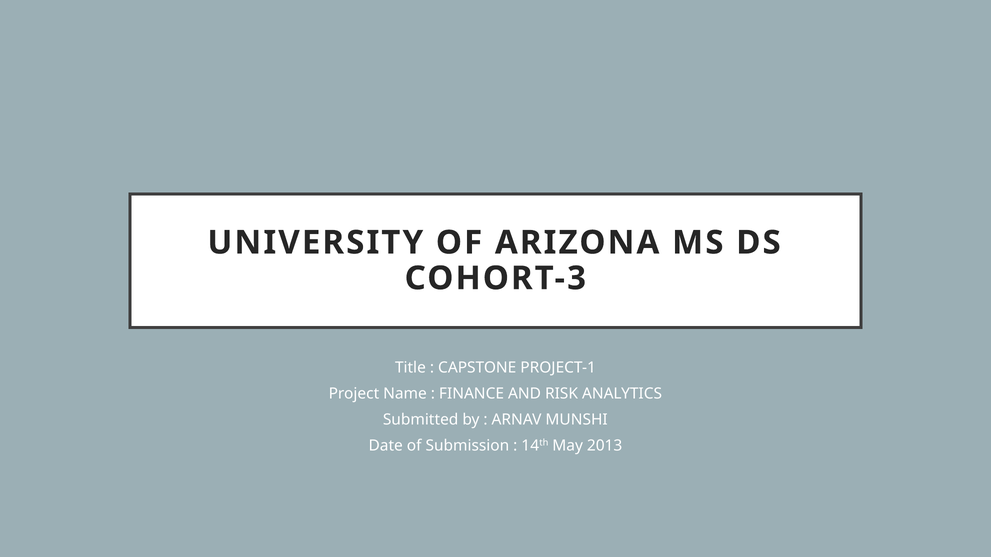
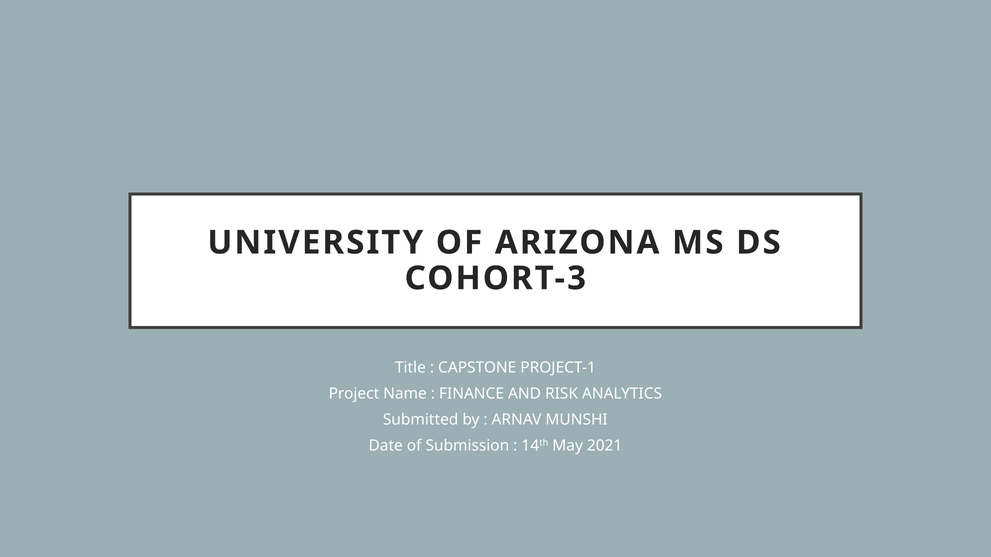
2013: 2013 -> 2021 (605, 446)
